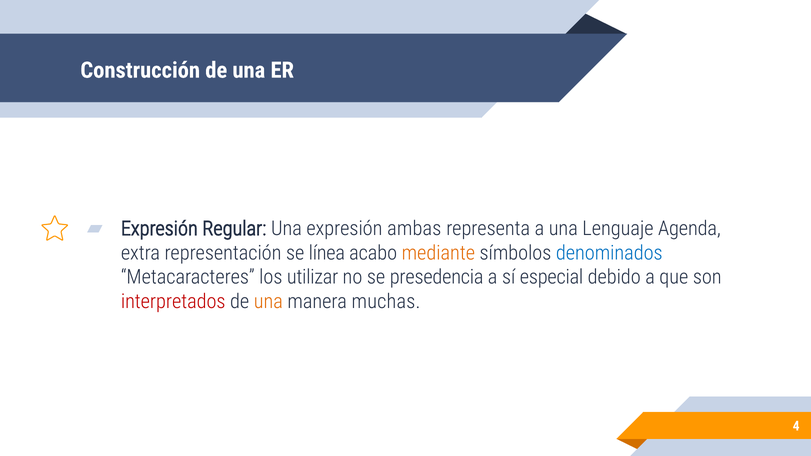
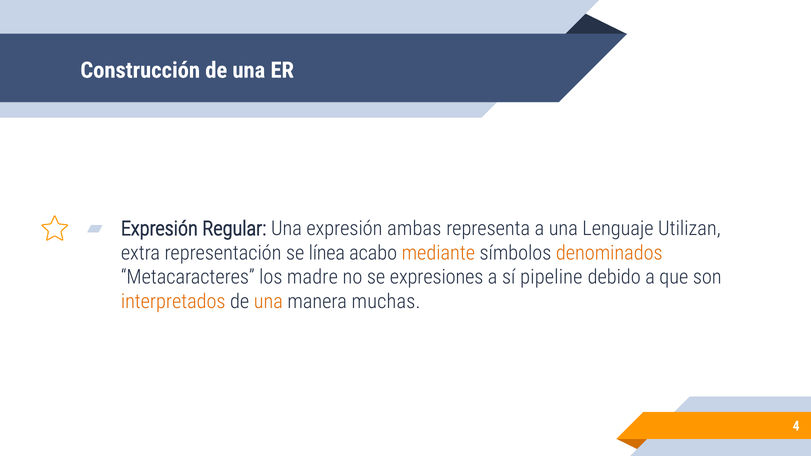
Agenda: Agenda -> Utilizan (689, 229)
denominados colour: blue -> orange (609, 253)
utilizar: utilizar -> madre (312, 277)
presedencia: presedencia -> expresiones (437, 277)
especial: especial -> pipeline (551, 277)
interpretados colour: red -> orange (173, 302)
